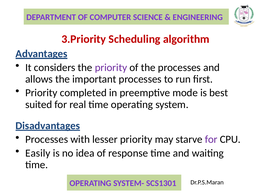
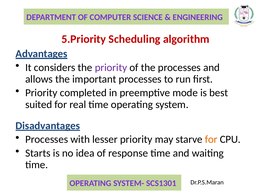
3.Priority: 3.Priority -> 5.Priority (84, 39)
for colour: purple -> orange (211, 140)
Easily: Easily -> Starts (38, 153)
